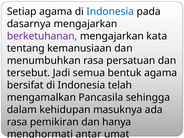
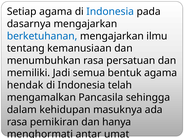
berketuhanan colour: purple -> blue (42, 36)
kata: kata -> ilmu (157, 36)
tersebut: tersebut -> memiliki (29, 73)
bersifat: bersifat -> hendak (25, 85)
